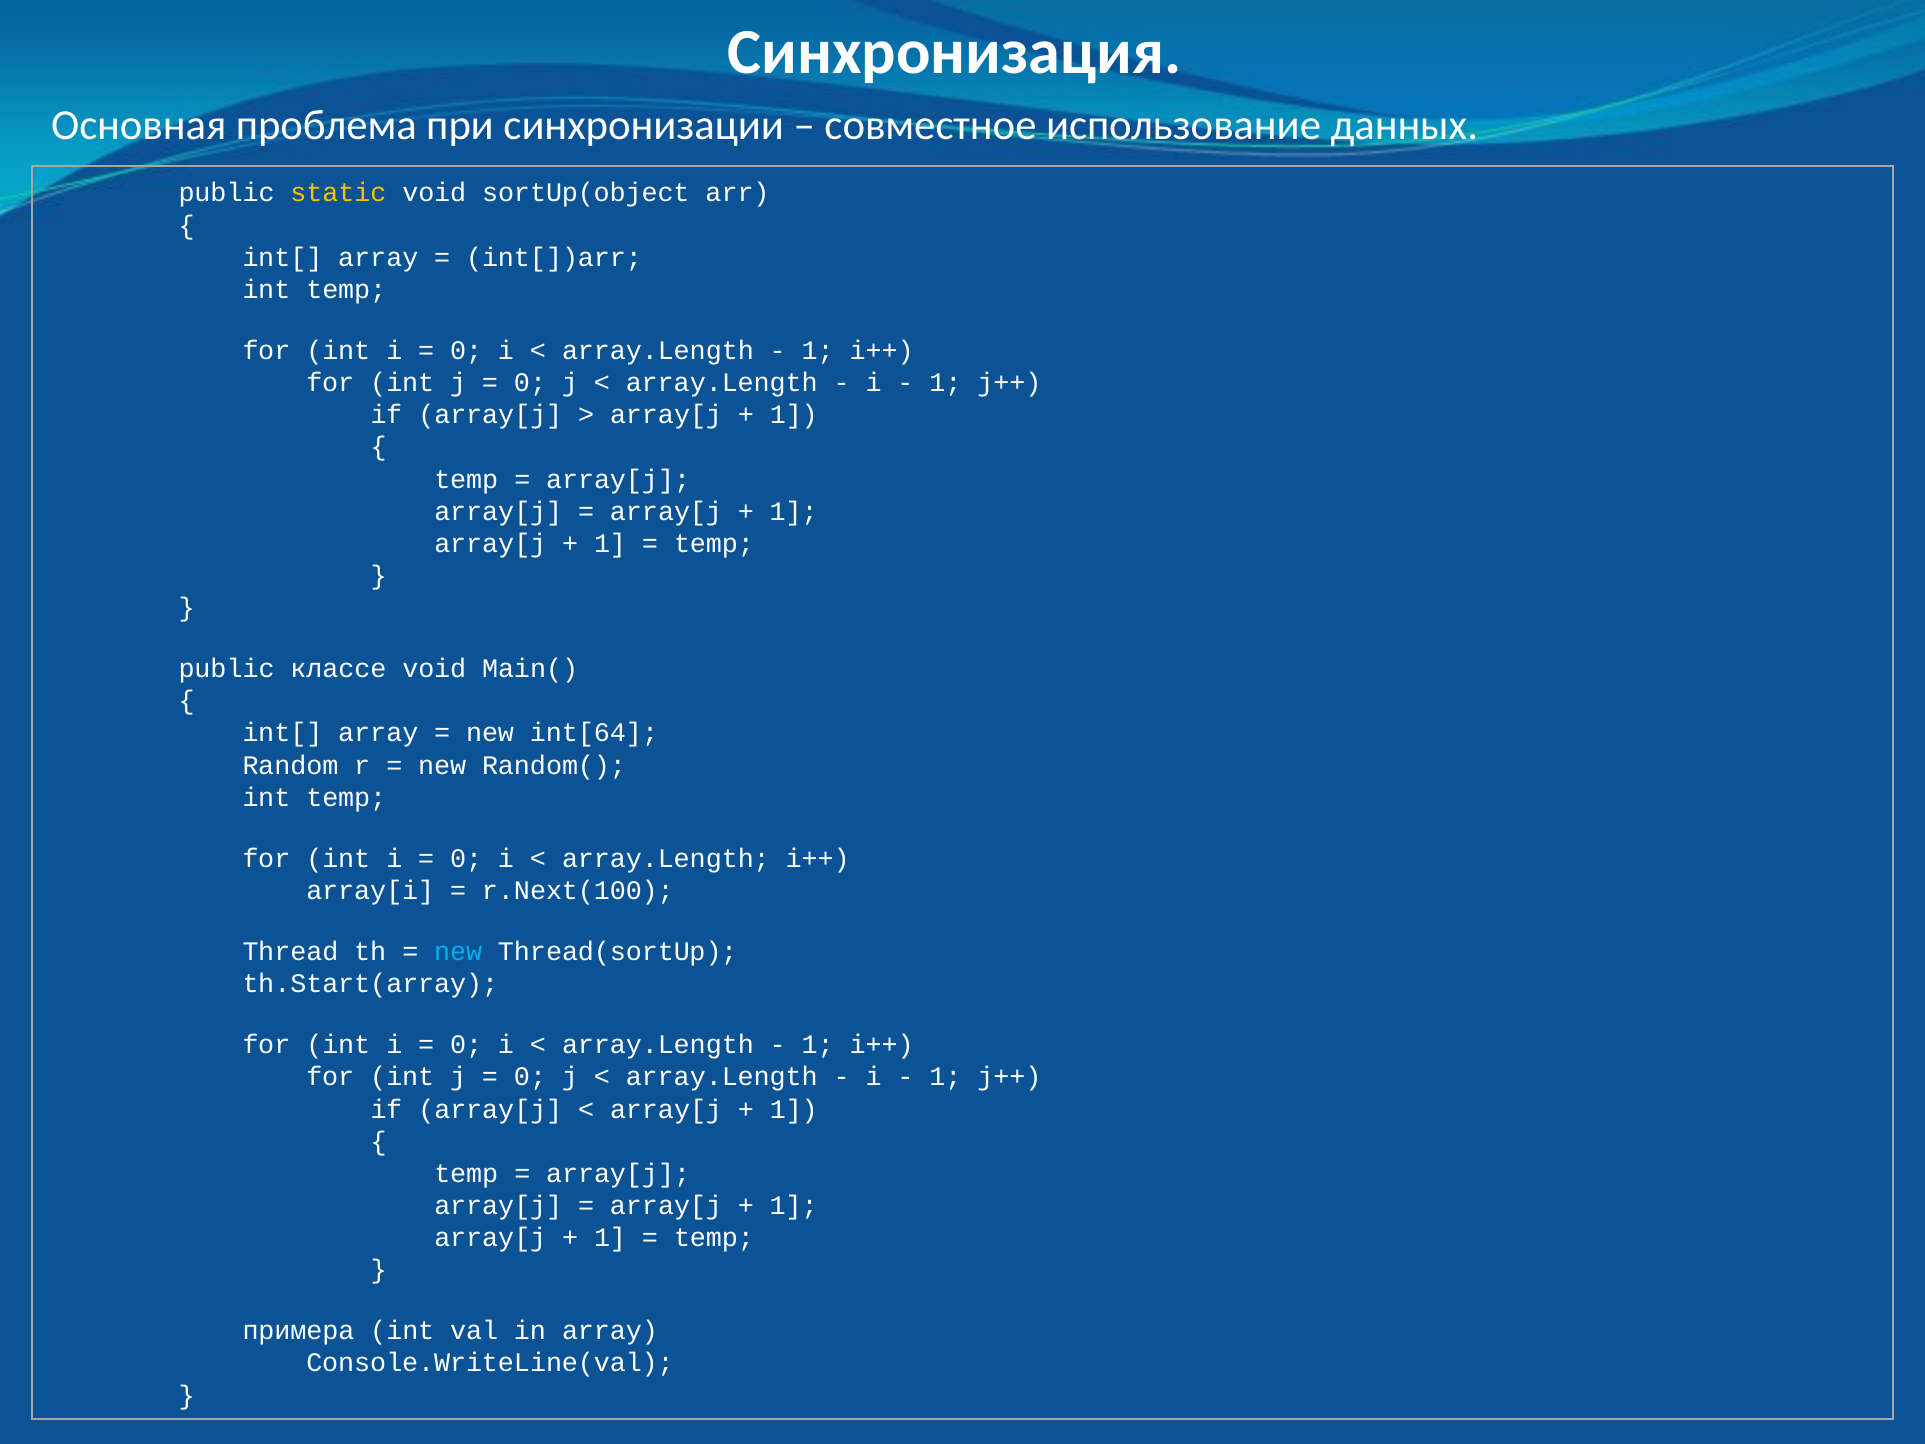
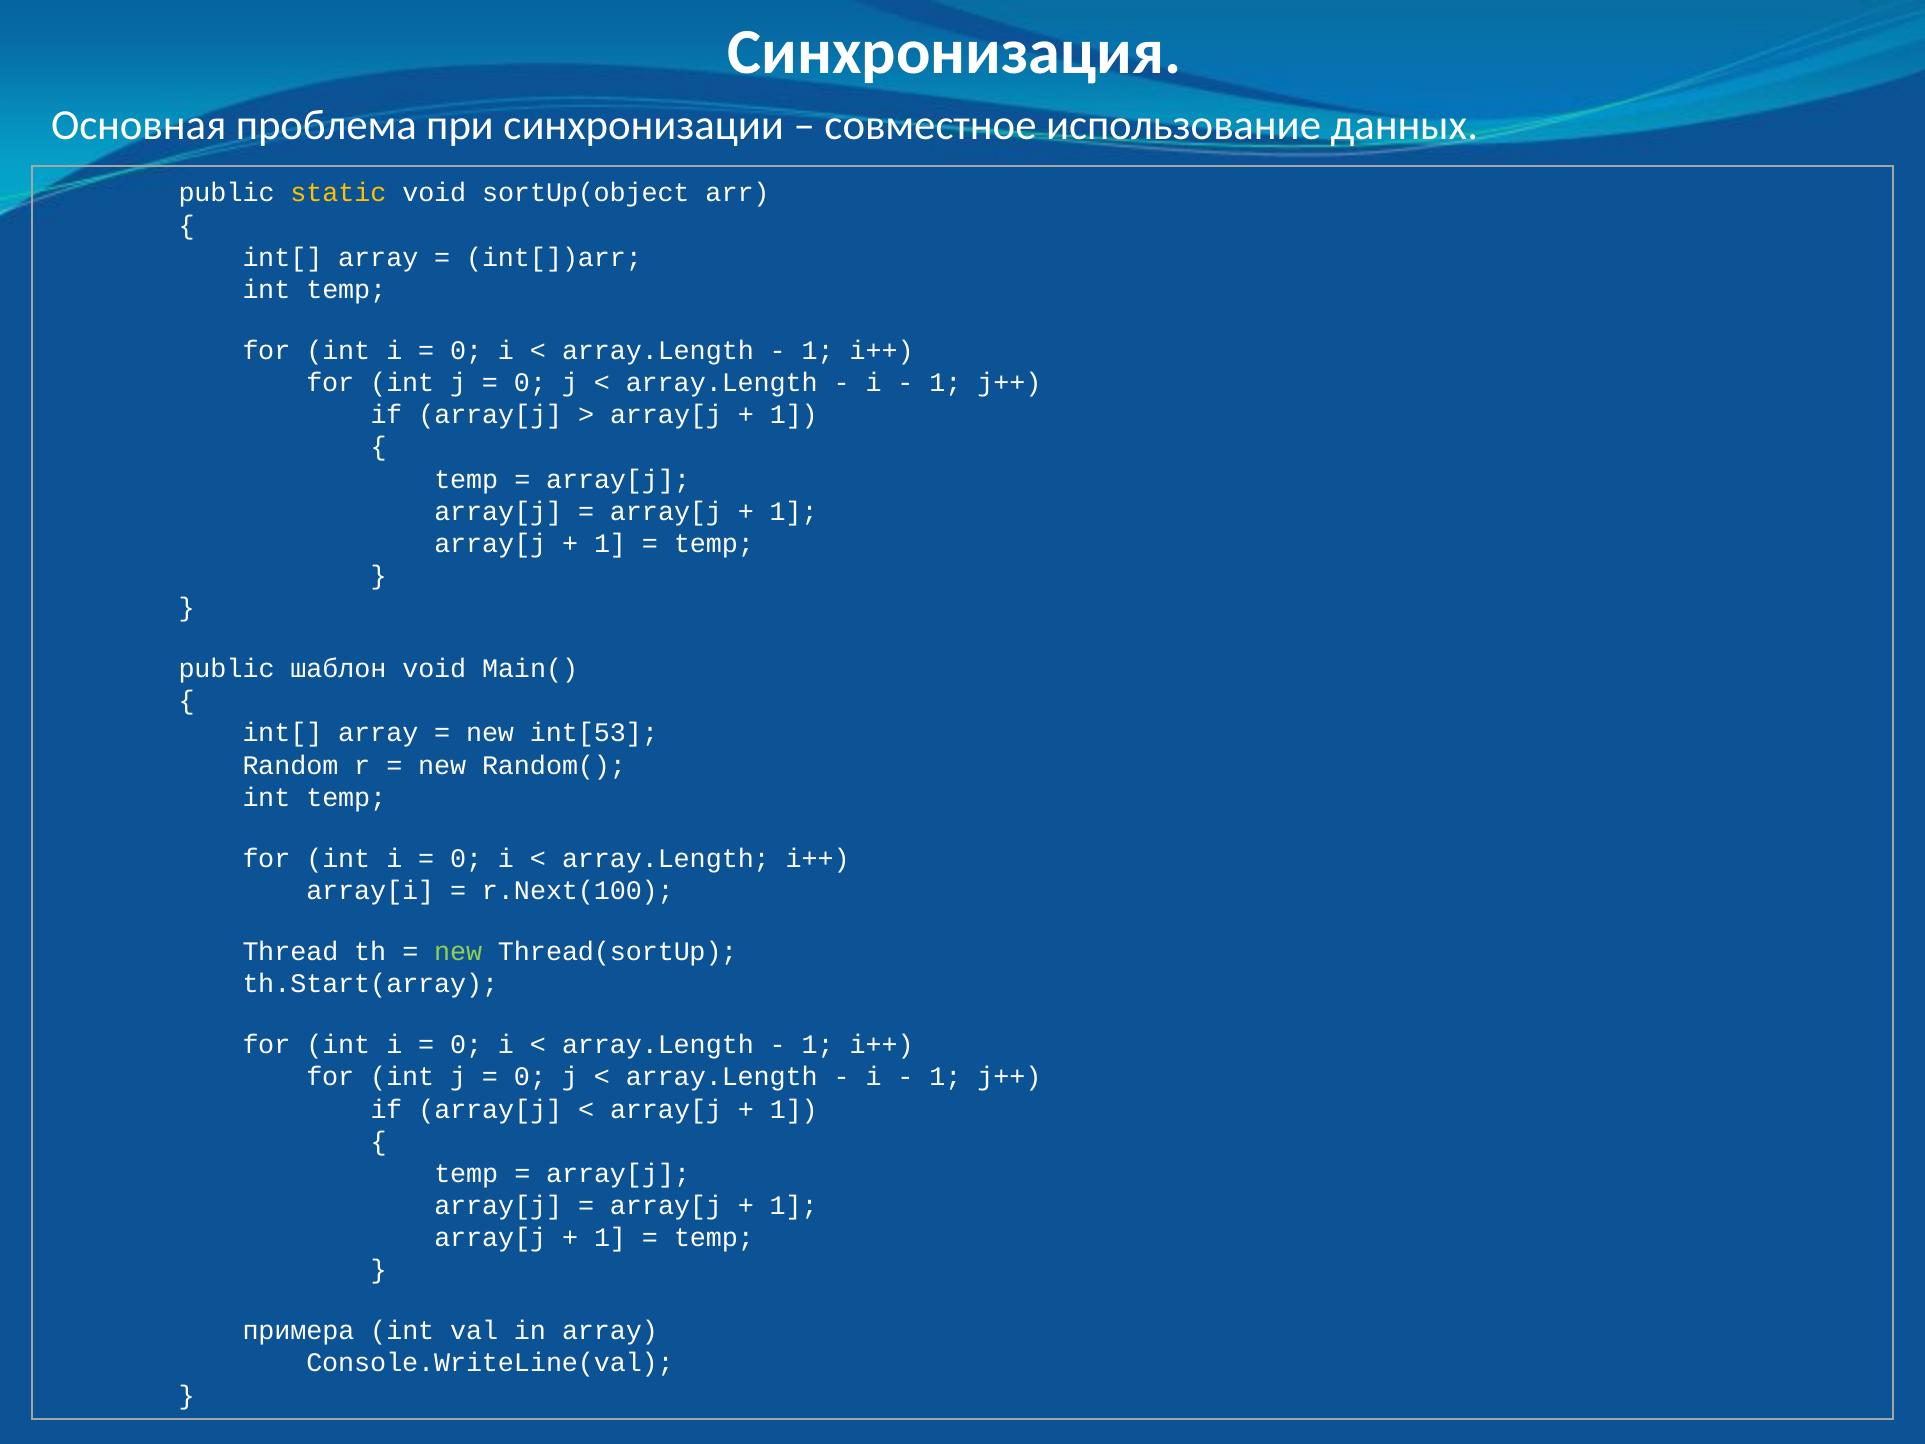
классе: классе -> шаблон (338, 669)
int[64: int[64 -> int[53 (594, 733)
new colour: light blue -> light green (458, 952)
